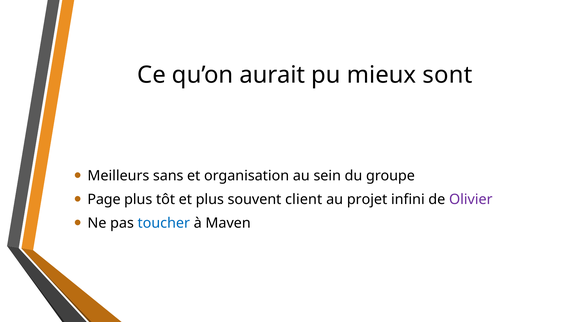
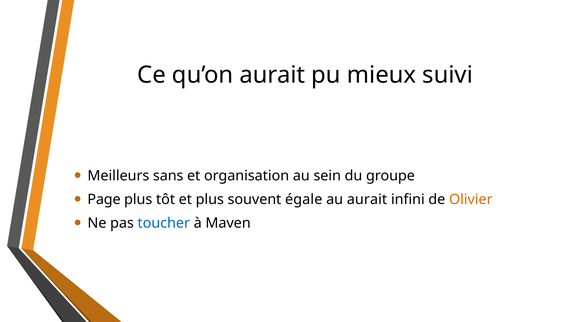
sont: sont -> suivi (448, 75)
client: client -> égale (304, 200)
au projet: projet -> aurait (367, 200)
Olivier colour: purple -> orange (471, 200)
